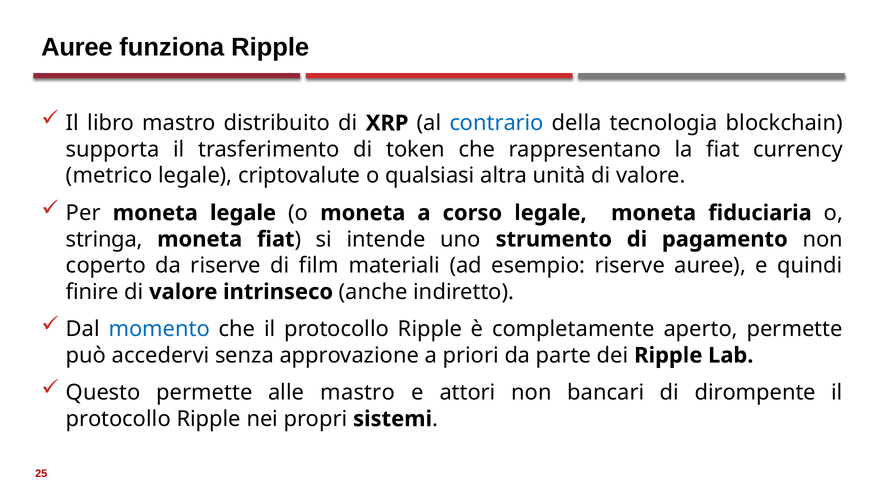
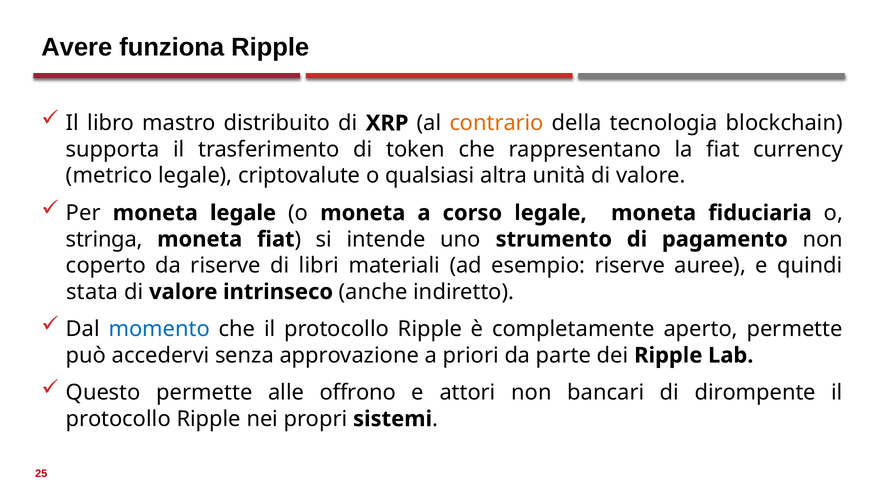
Auree: Auree -> Avere (77, 47)
contrario colour: blue -> orange (497, 123)
film: film -> libri (319, 266)
finire: finire -> stata (92, 292)
alle mastro: mastro -> offrono (358, 393)
